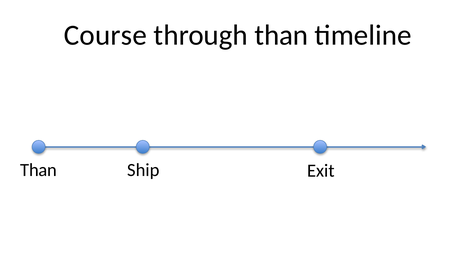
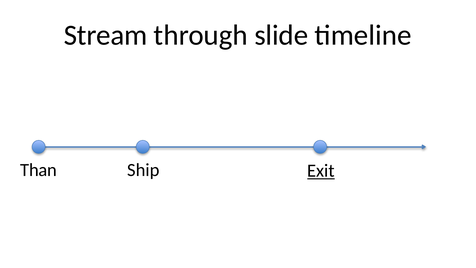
Course: Course -> Stream (106, 35)
through than: than -> slide (281, 35)
Exit underline: none -> present (321, 171)
